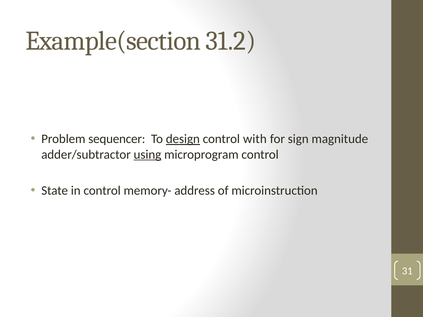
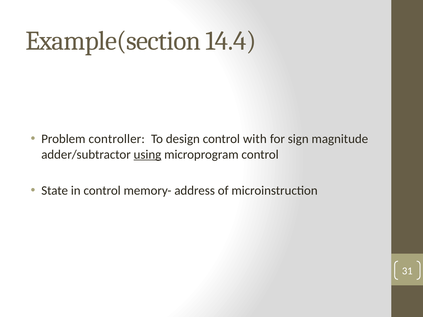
31.2: 31.2 -> 14.4 (231, 41)
sequencer: sequencer -> controller (117, 139)
design underline: present -> none (183, 139)
